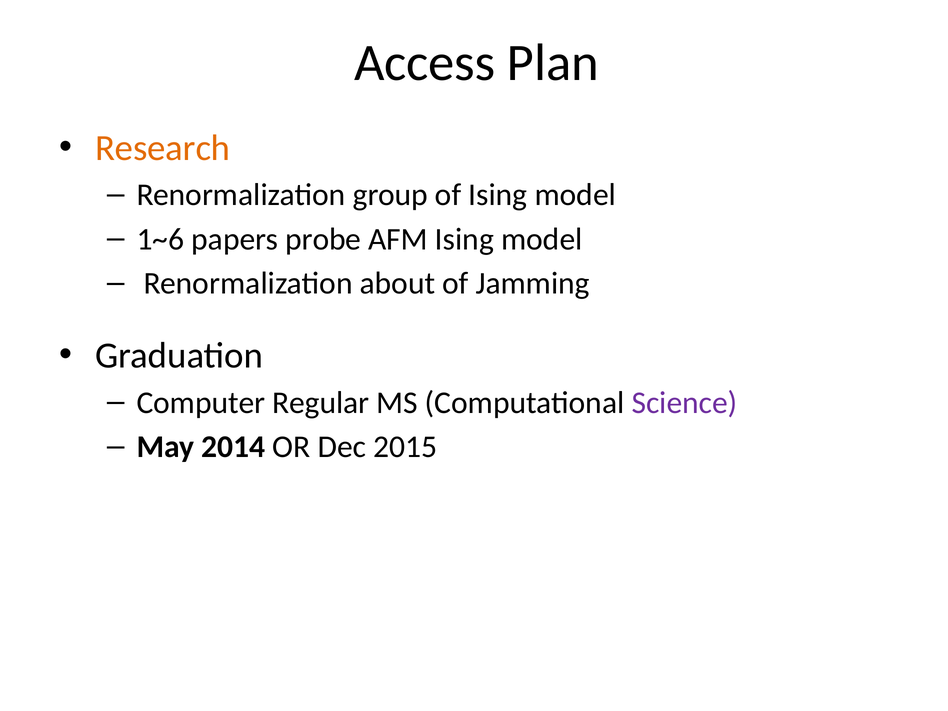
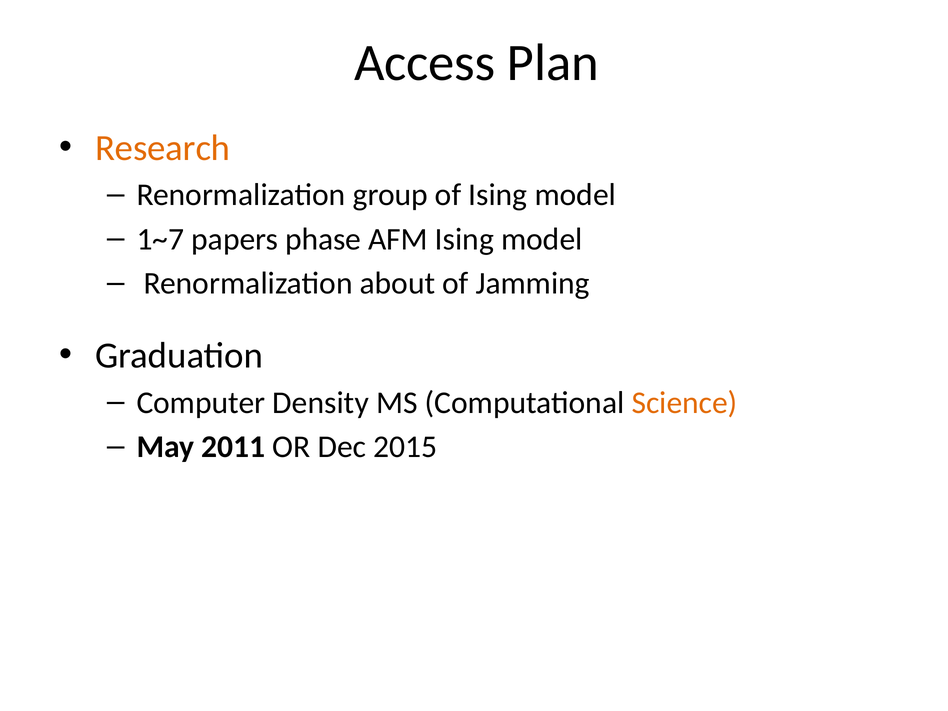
1~6: 1~6 -> 1~7 (160, 239)
probe: probe -> phase (323, 239)
Regular: Regular -> Density (321, 403)
Science colour: purple -> orange (685, 403)
2014: 2014 -> 2011 (233, 447)
